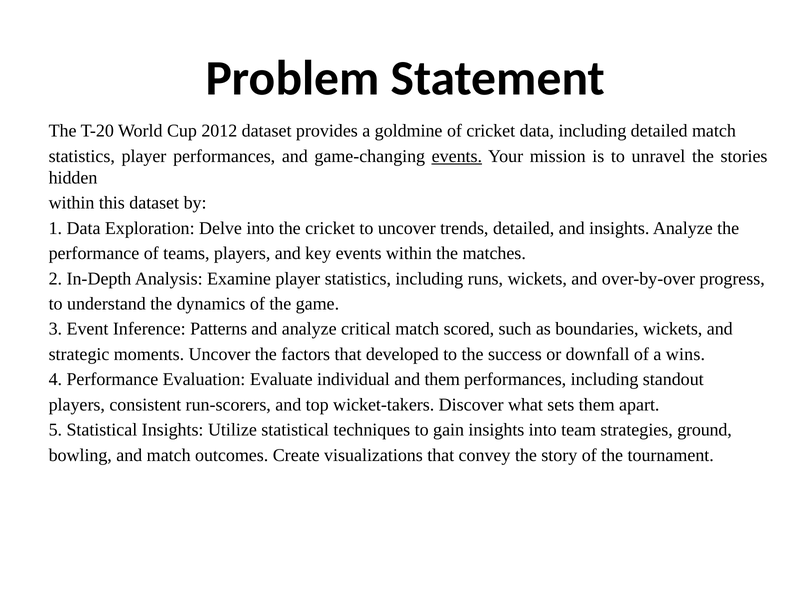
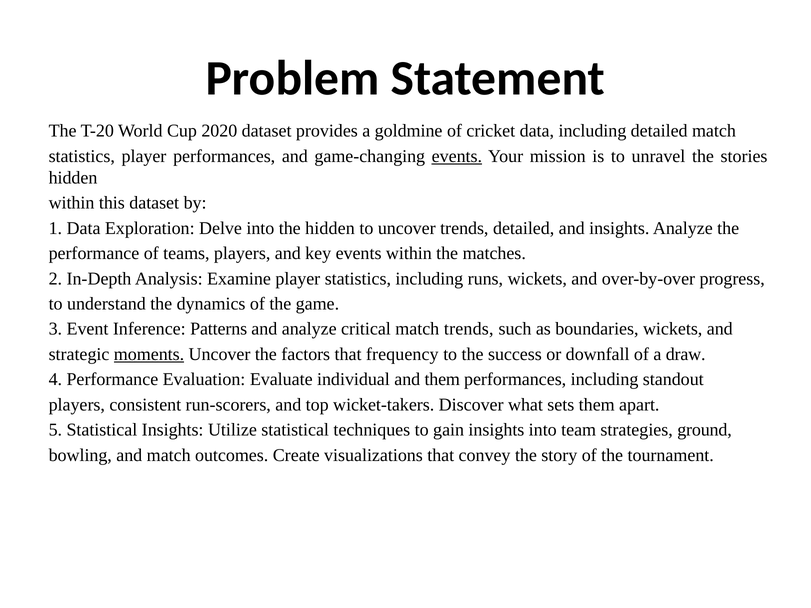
2012: 2012 -> 2020 (219, 131)
the cricket: cricket -> hidden (330, 228)
match scored: scored -> trends (469, 329)
moments underline: none -> present (149, 354)
developed: developed -> frequency (402, 354)
wins: wins -> draw (686, 354)
